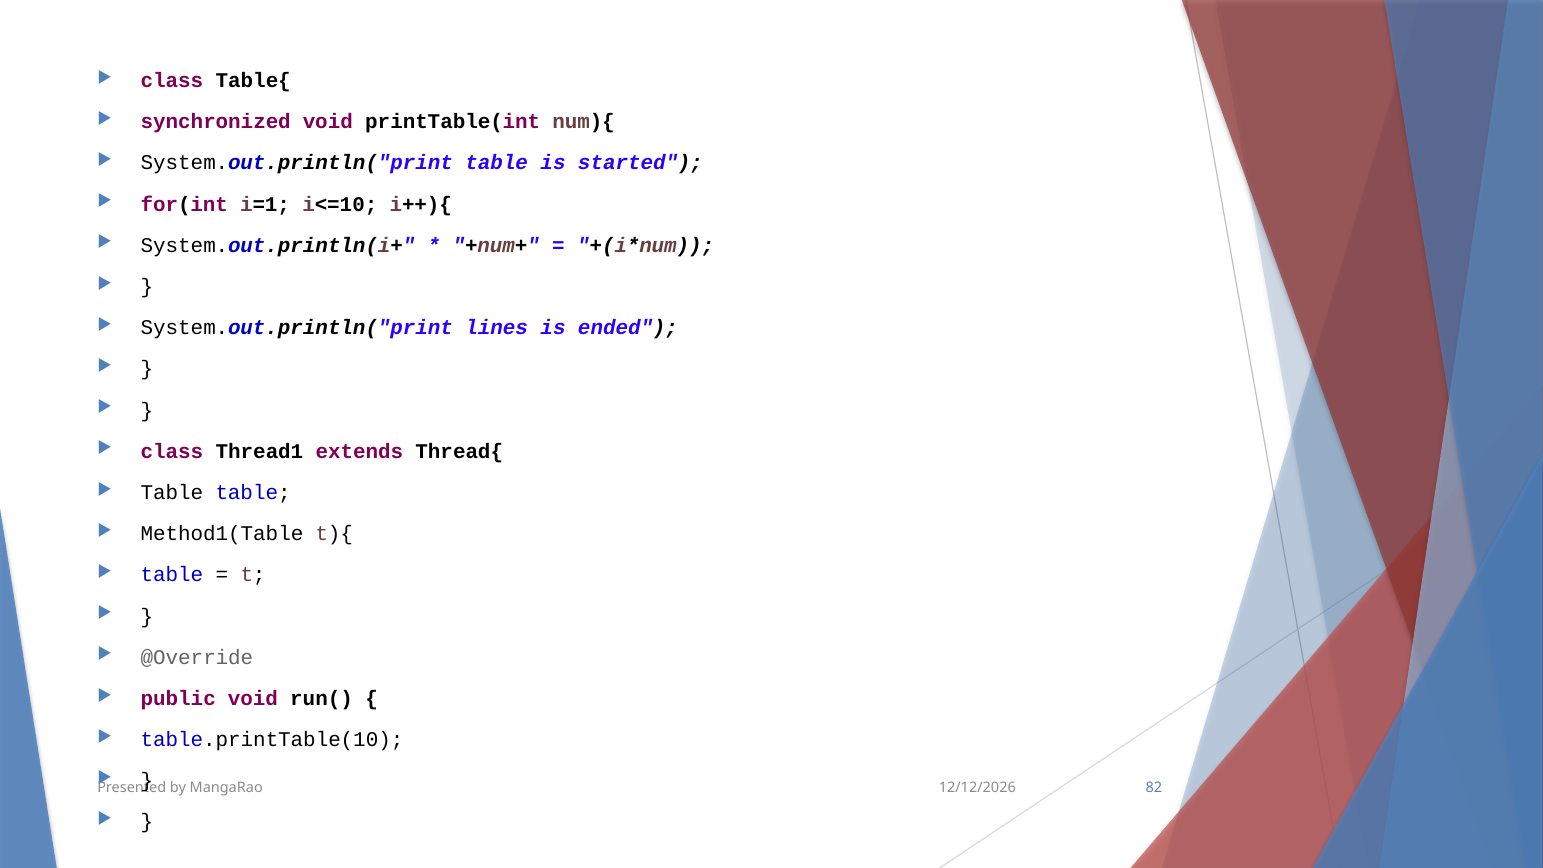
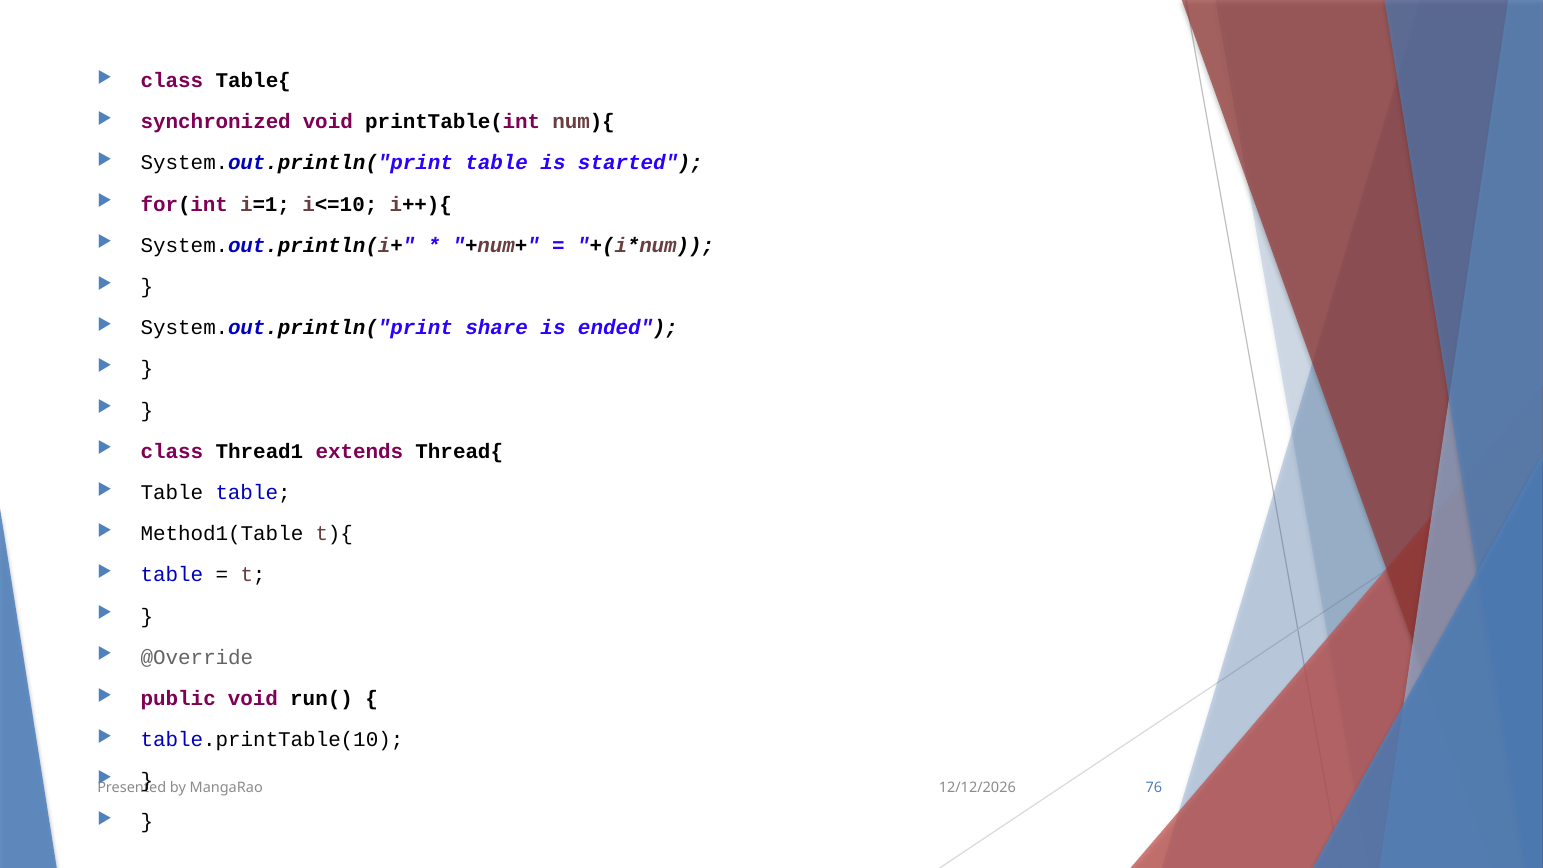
lines: lines -> share (497, 328)
82: 82 -> 76 (1154, 788)
